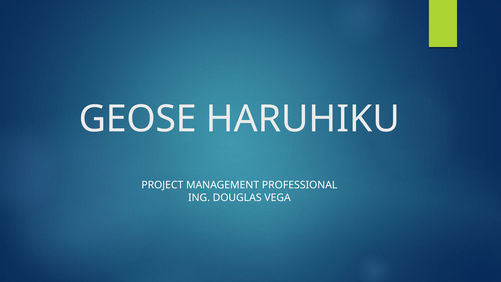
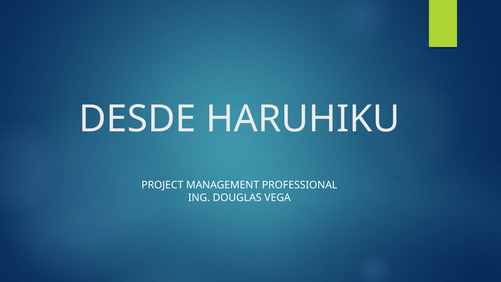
GEOSE: GEOSE -> DESDE (138, 119)
